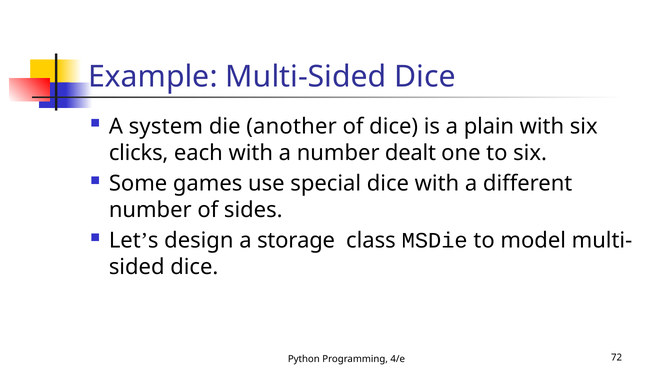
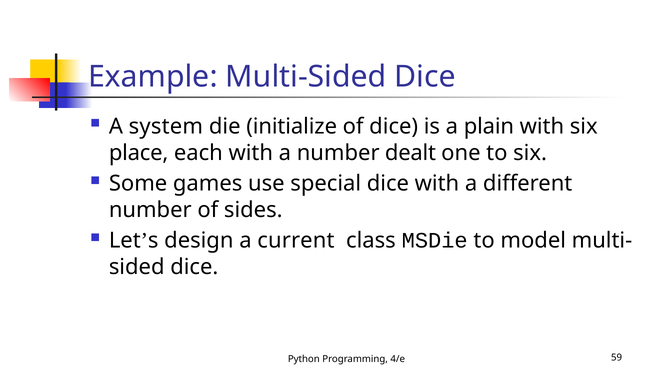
another: another -> initialize (292, 126)
clicks: clicks -> place (139, 153)
storage: storage -> current (296, 241)
72: 72 -> 59 (617, 358)
